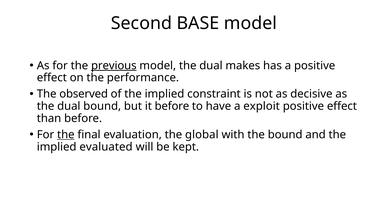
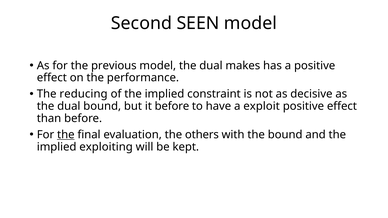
BASE: BASE -> SEEN (198, 23)
previous underline: present -> none (114, 66)
observed: observed -> reducing (84, 94)
global: global -> others (202, 135)
evaluated: evaluated -> exploiting (106, 147)
